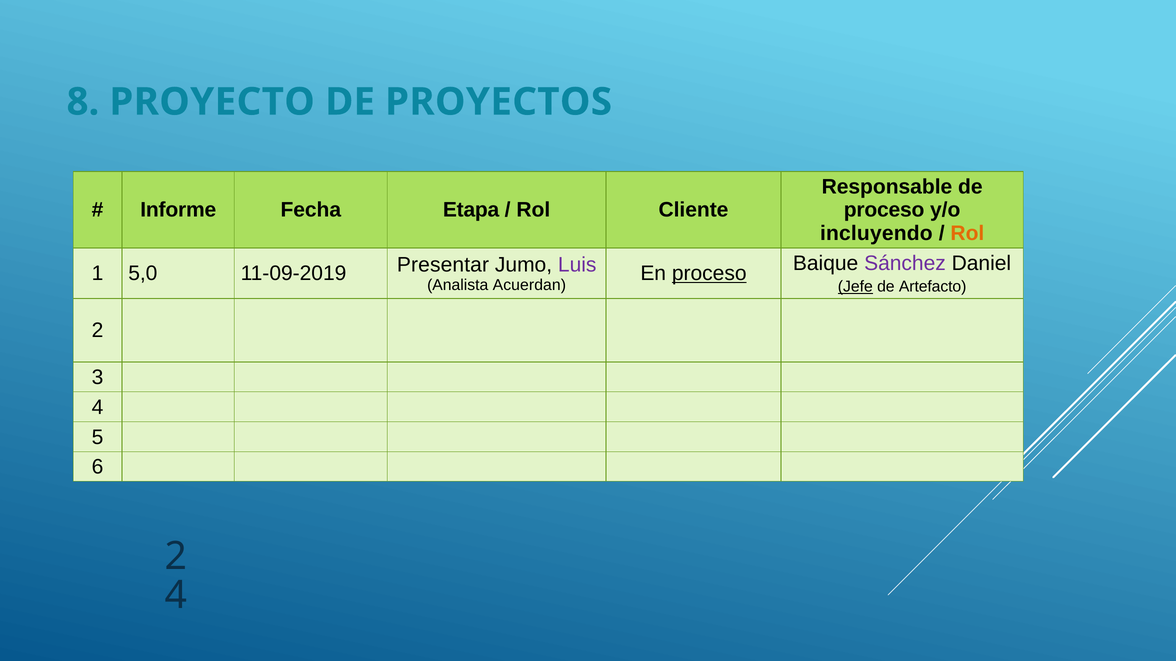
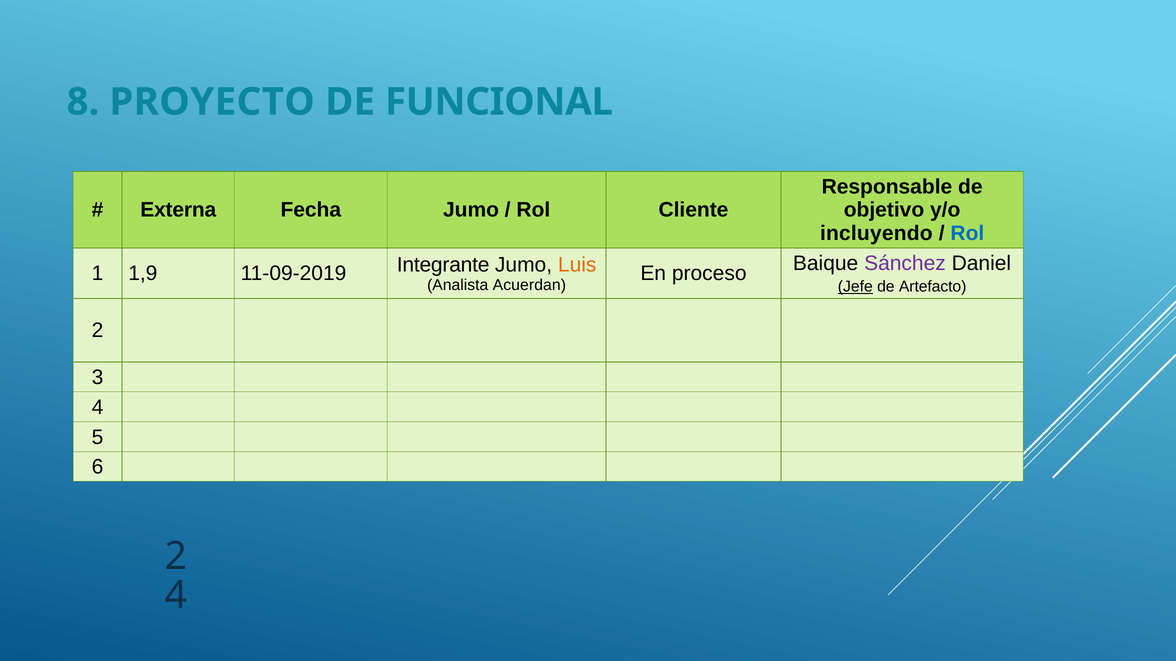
PROYECTOS: PROYECTOS -> FUNCIONAL (499, 102)
Informe: Informe -> Externa (178, 210)
Fecha Etapa: Etapa -> Jumo (471, 210)
proceso: proceso -> objetivo (884, 210)
Rol colour: orange -> blue (967, 234)
5,0: 5,0 -> 1,9 (143, 274)
Presentar: Presentar -> Integrante (443, 265)
Luis colour: purple -> orange (577, 265)
proceso underline: present -> none (709, 274)
